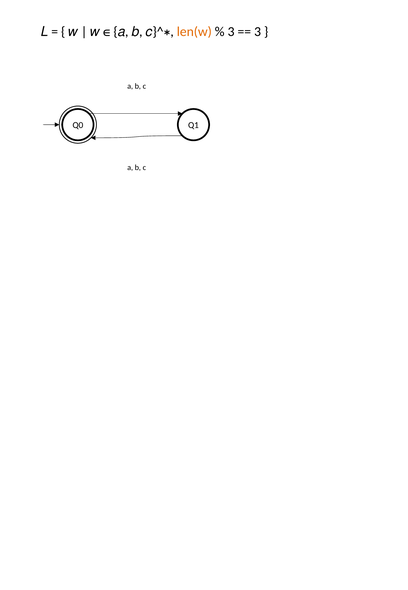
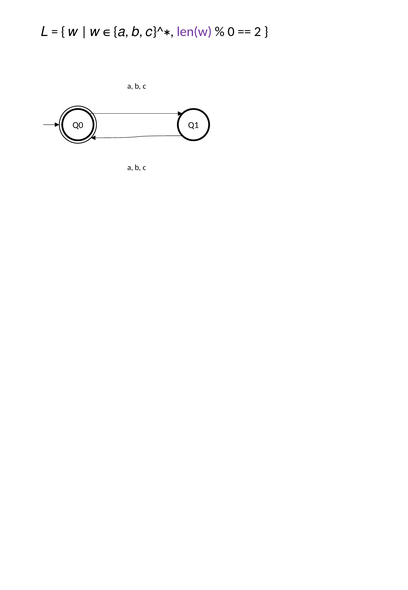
len(w colour: orange -> purple (194, 32)
3: 3 -> 0 (231, 32)
3: 3 -> 2 (258, 32)
